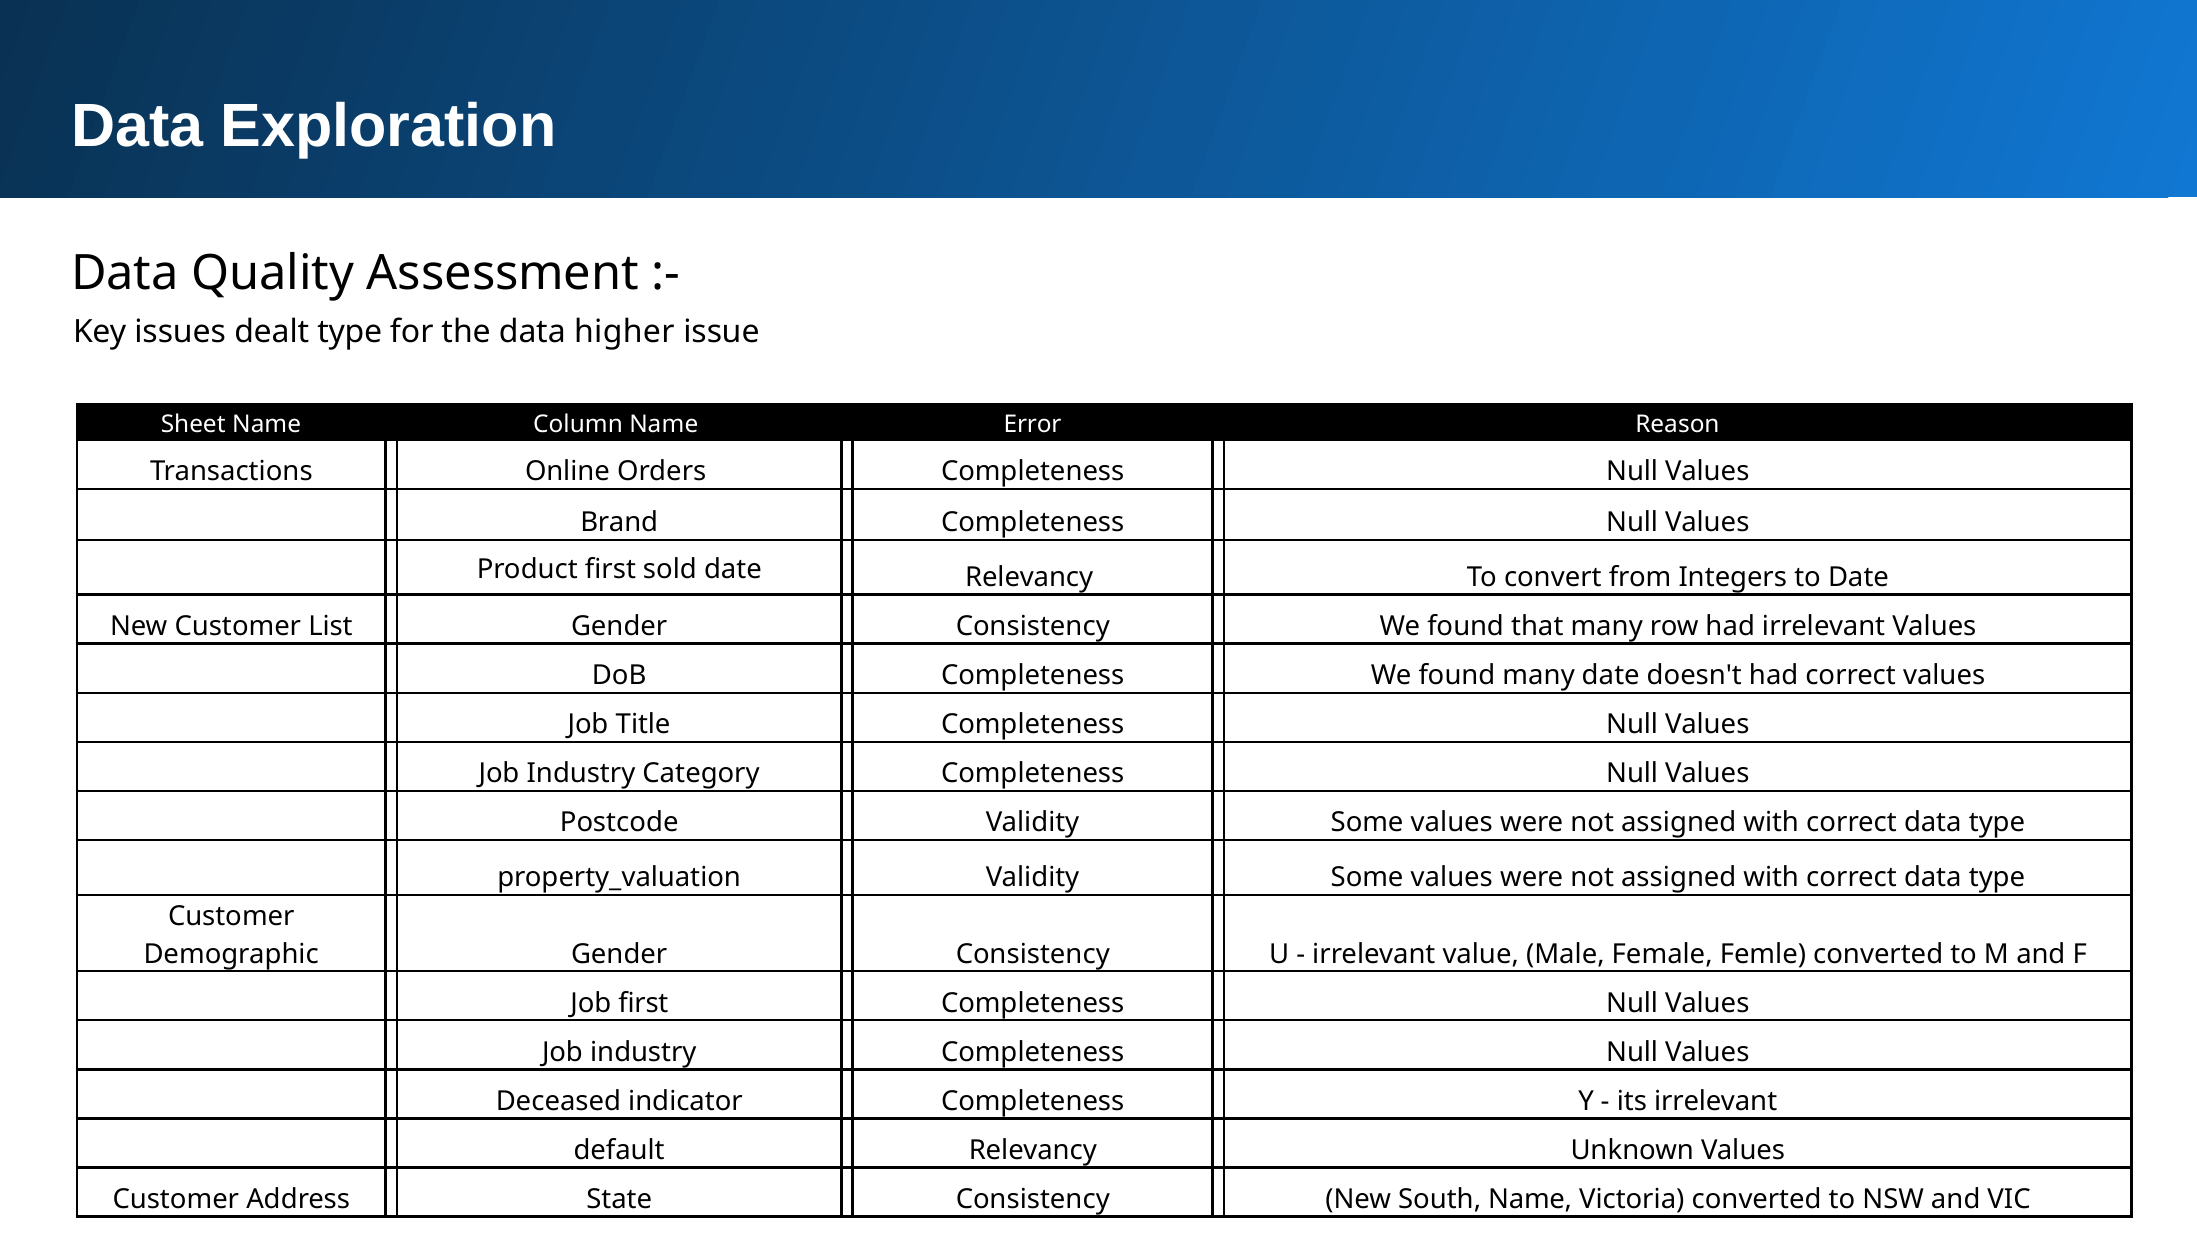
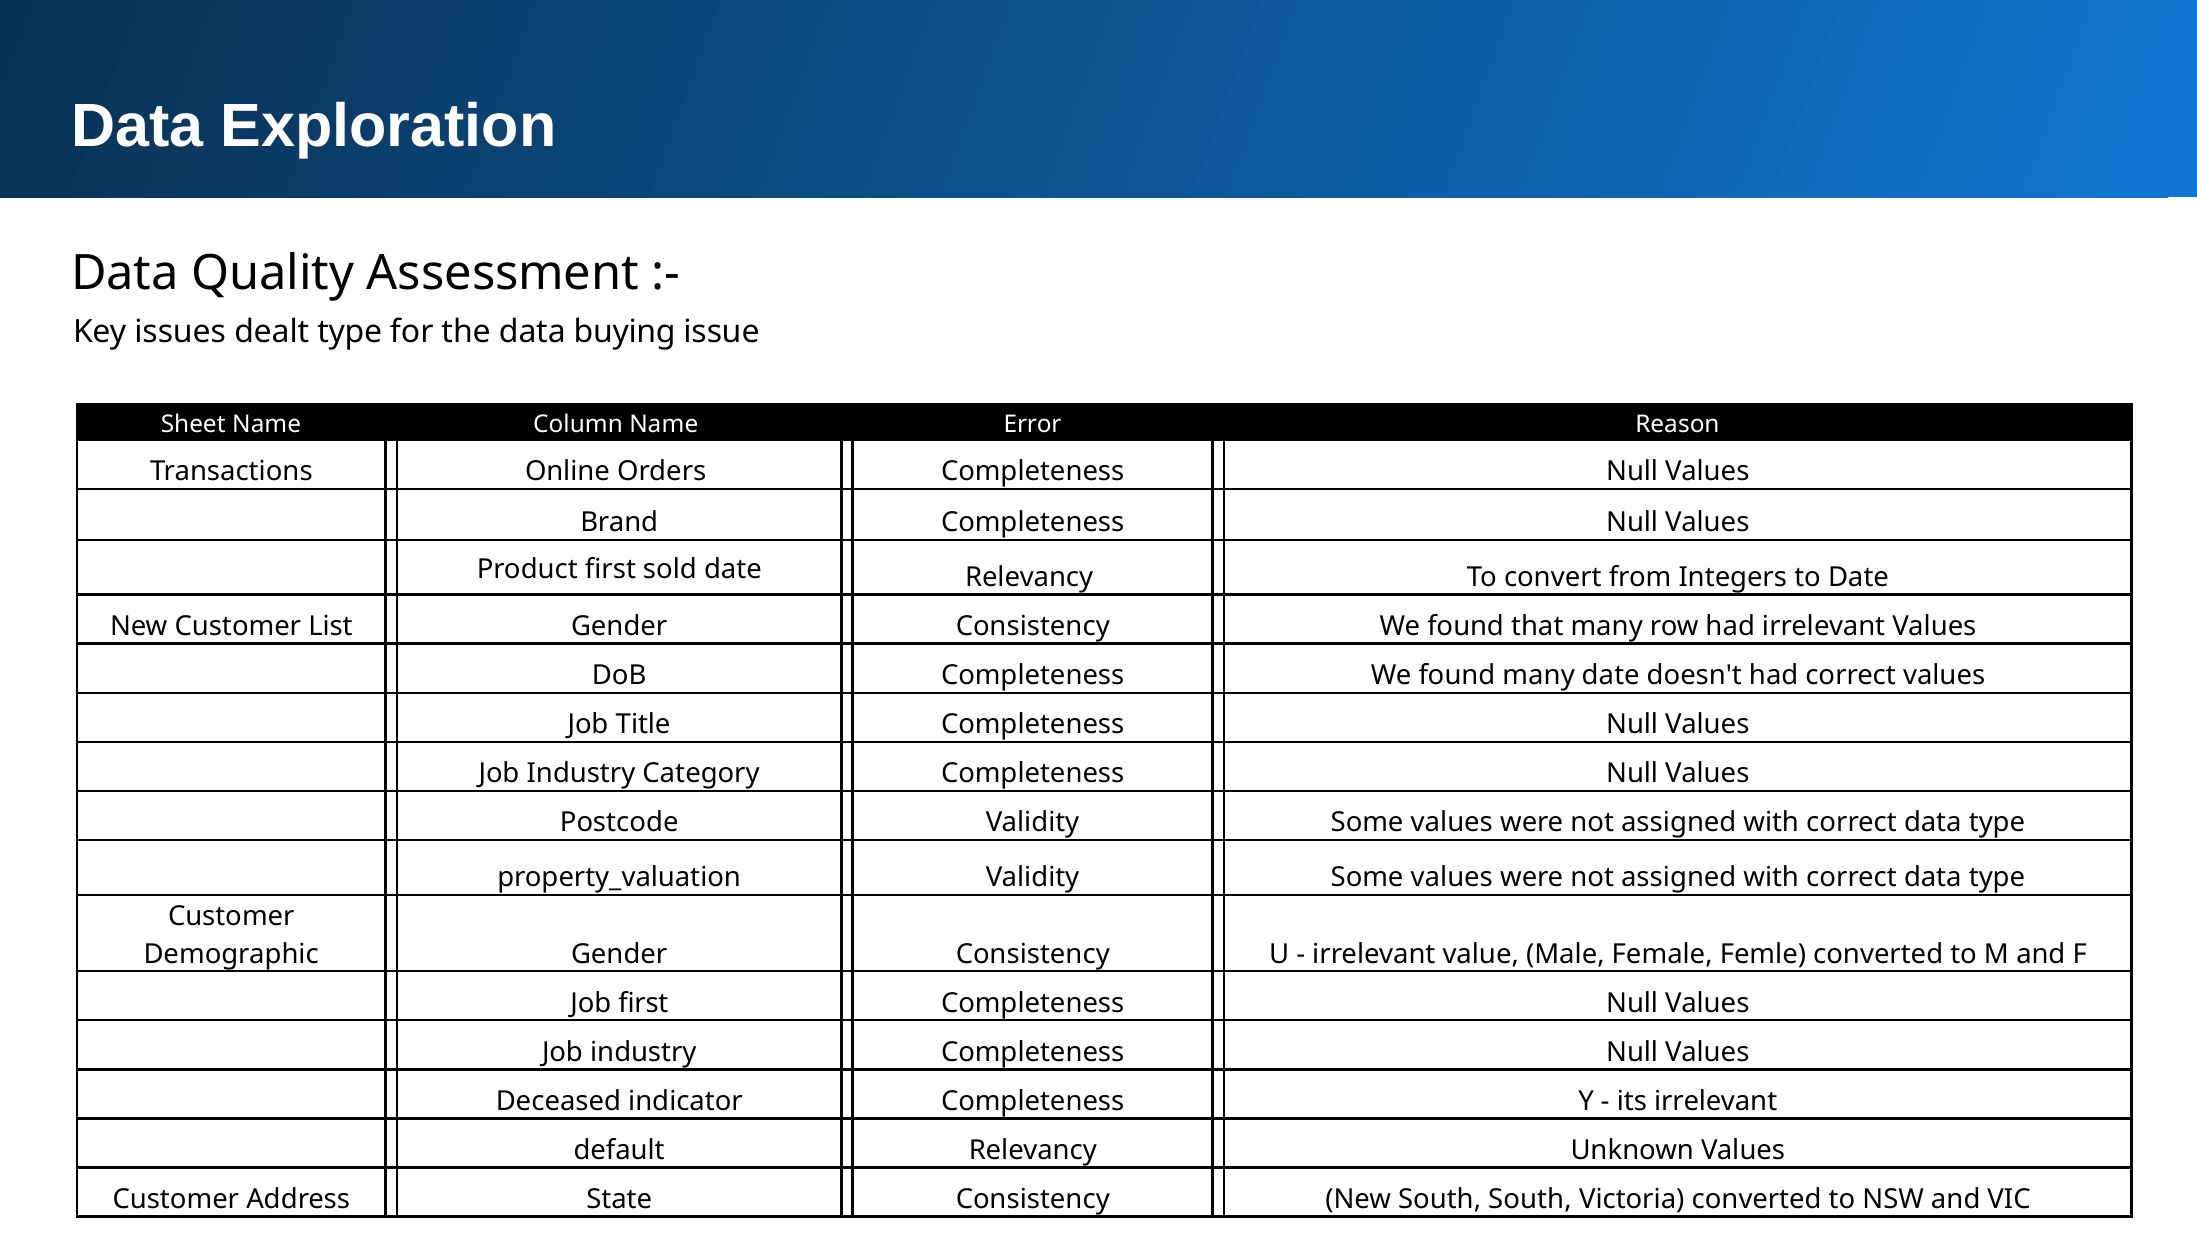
higher: higher -> buying (625, 332)
South Name: Name -> South (1530, 1199)
